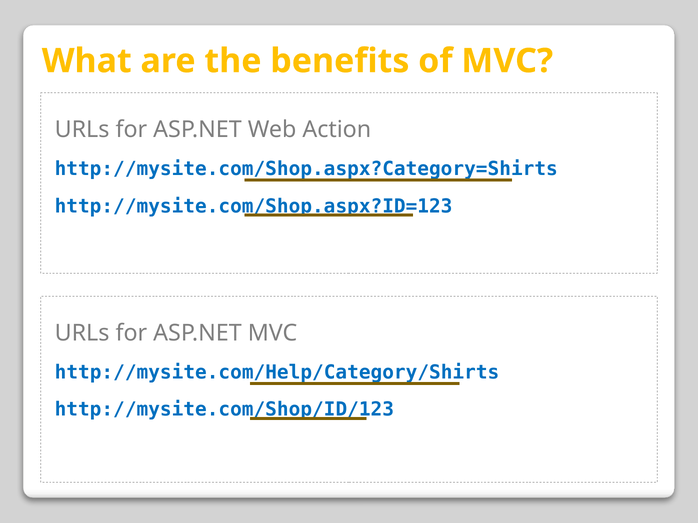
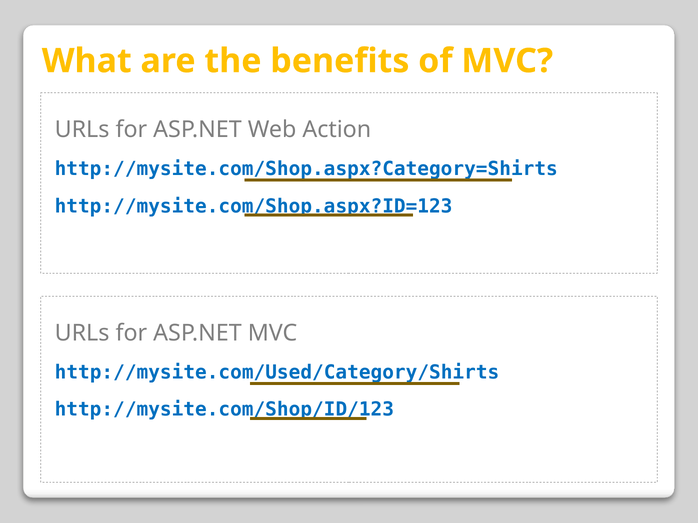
http://mysite.com/Help/Category/Shirts: http://mysite.com/Help/Category/Shirts -> http://mysite.com/Used/Category/Shirts (277, 373)
